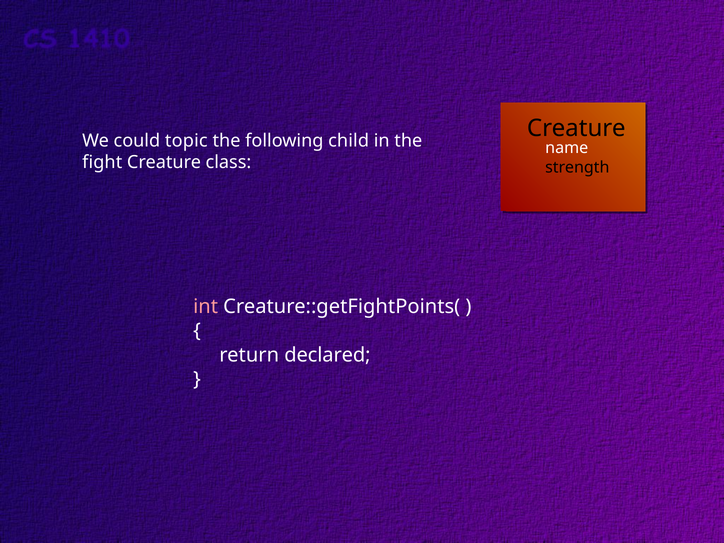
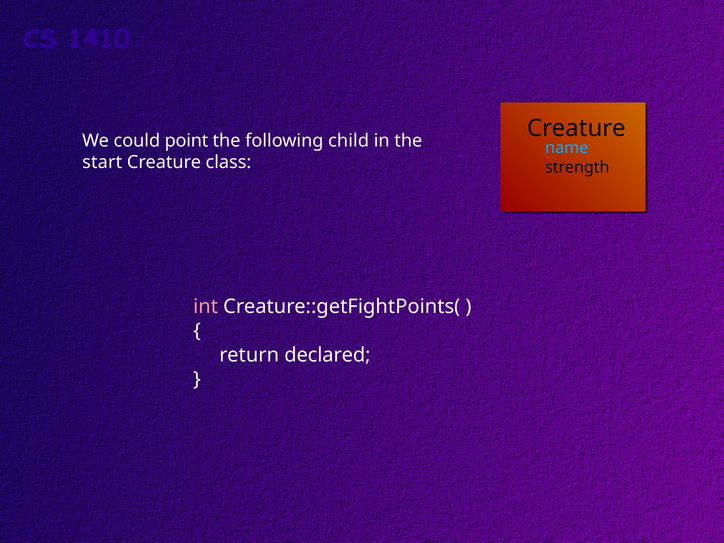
topic: topic -> point (186, 141)
name colour: white -> light blue (567, 148)
fight: fight -> start (102, 162)
